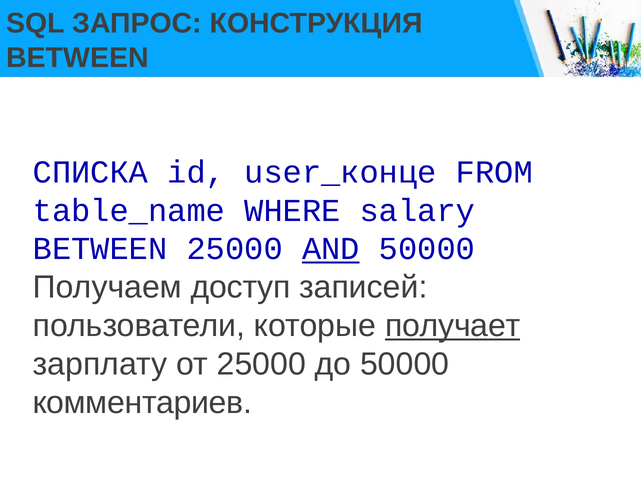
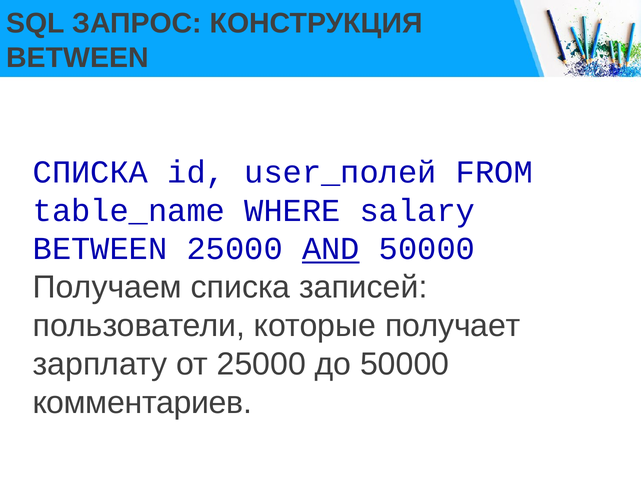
user_конце: user_конце -> user_полей (340, 172)
Получаем доступ: доступ -> списка (241, 288)
получает underline: present -> none (453, 326)
